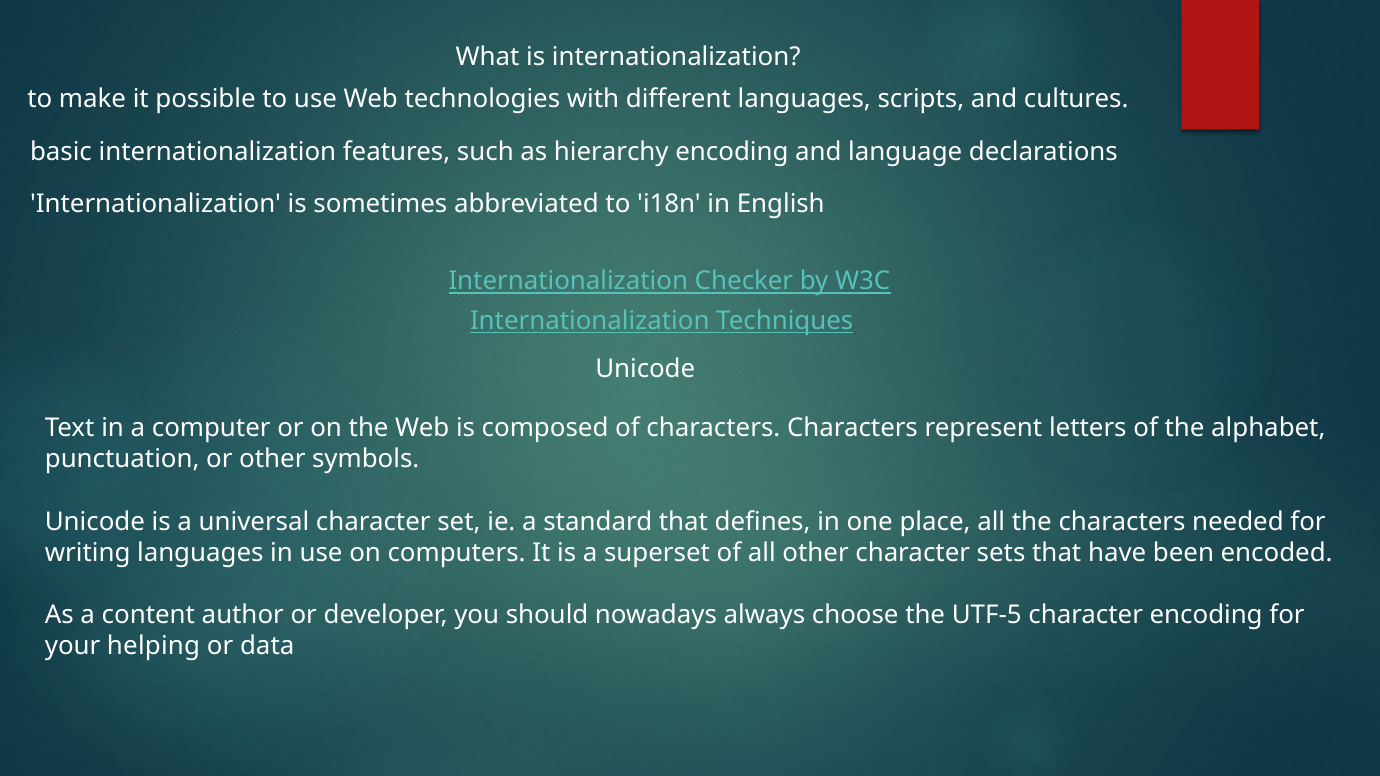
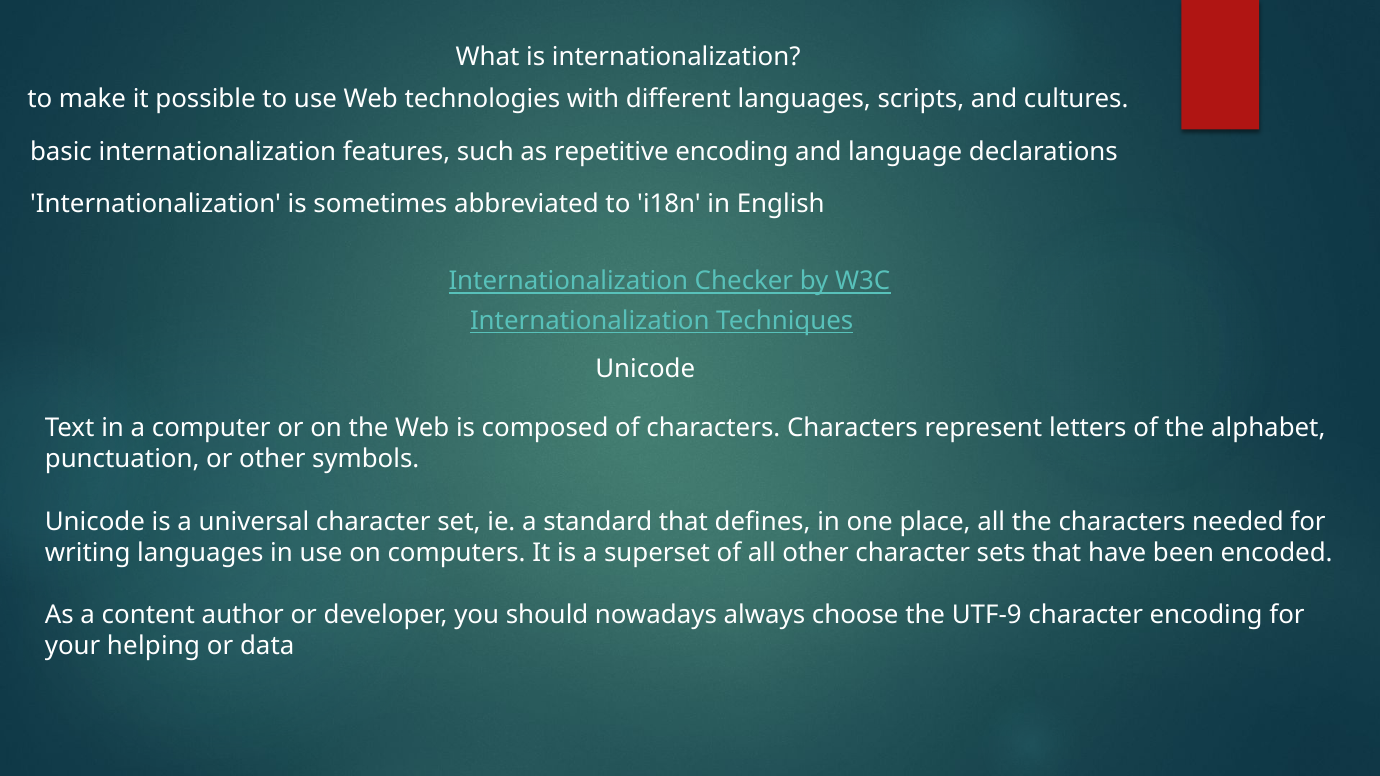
hierarchy: hierarchy -> repetitive (611, 152)
UTF-5: UTF-5 -> UTF-9 (987, 615)
